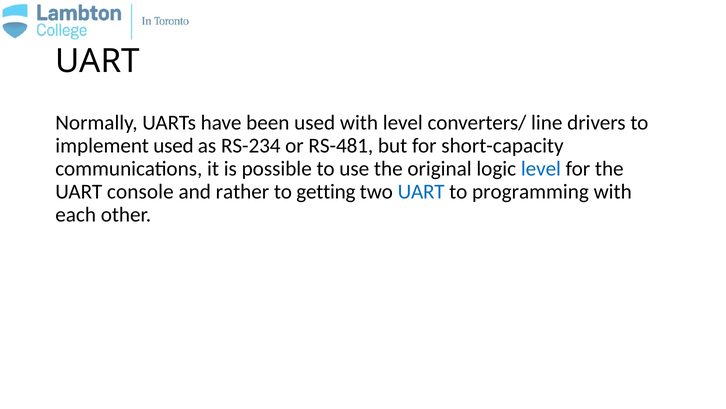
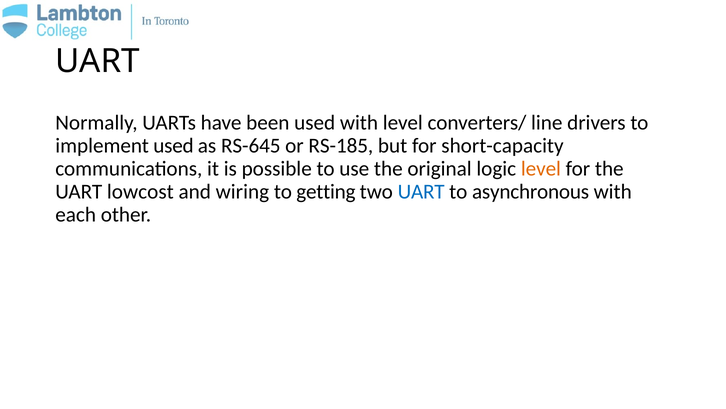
RS-234: RS-234 -> RS-645 (251, 146)
RS-481: RS-481 -> RS-185 (341, 146)
level colour: blue -> orange (541, 168)
console: console -> lowcost (140, 191)
rather: rather -> wiring (242, 191)
programming: programming -> asynchronous (531, 191)
